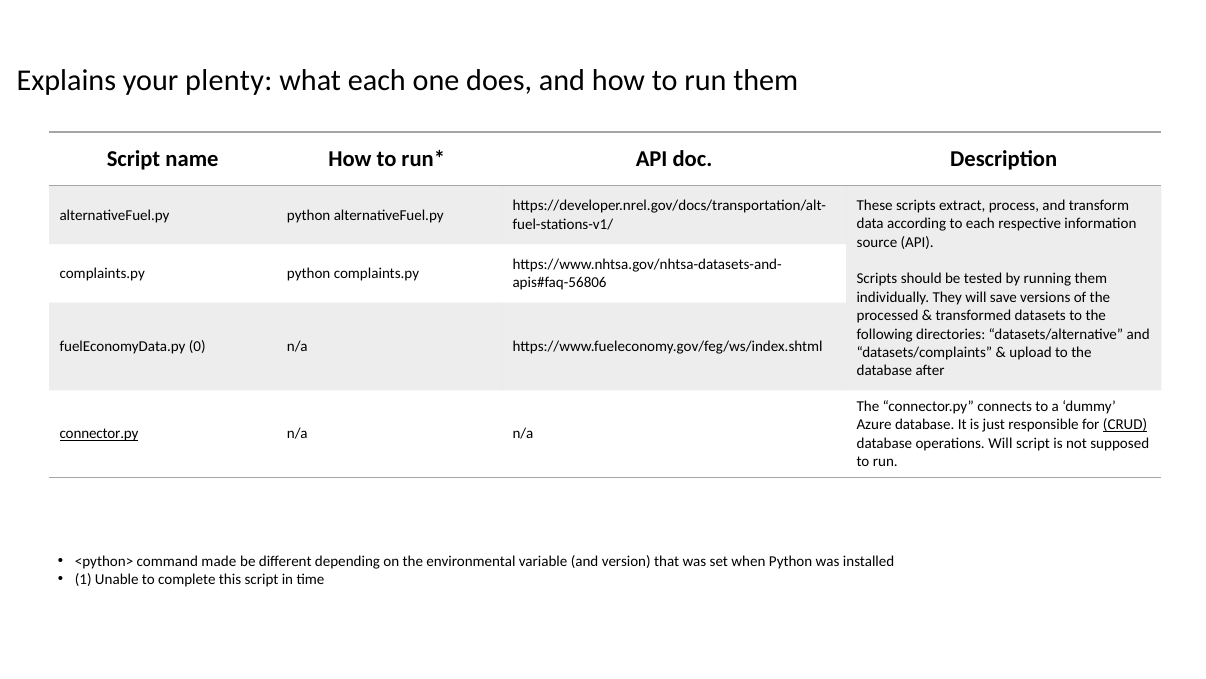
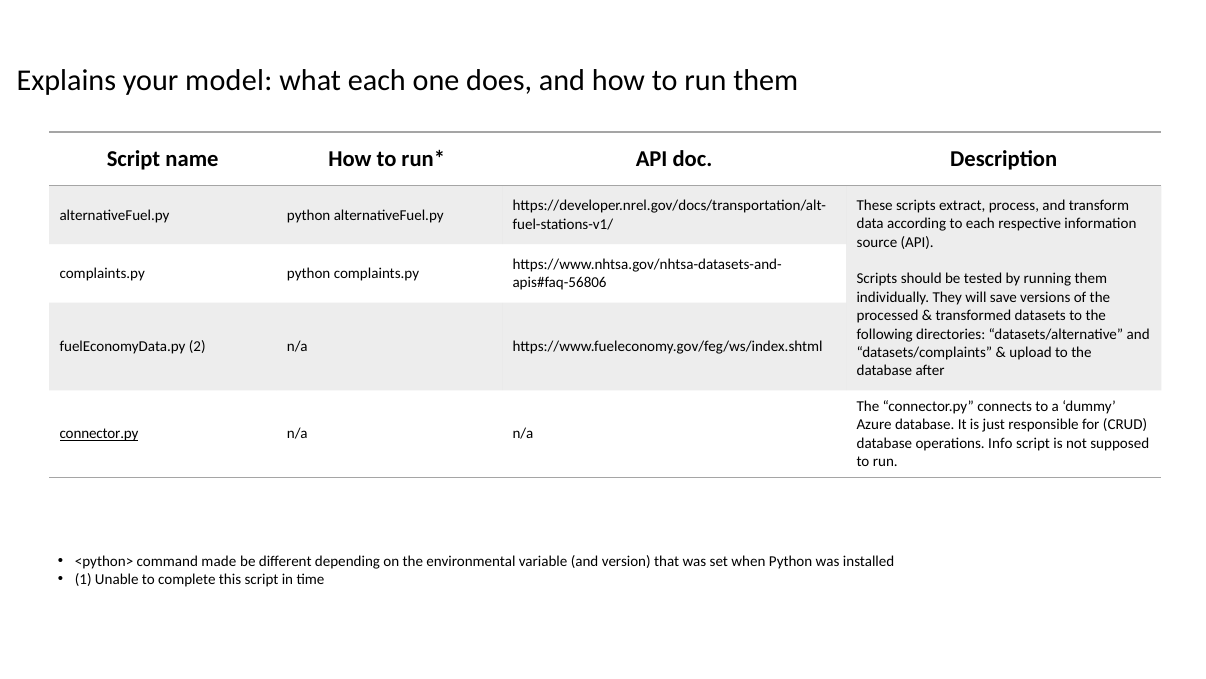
plenty: plenty -> model (229, 81)
0: 0 -> 2 (197, 346)
CRUD underline: present -> none (1125, 424)
operations Will: Will -> Info (1000, 443)
